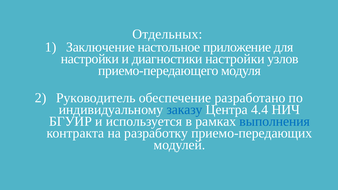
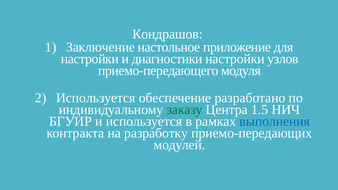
Отдельных: Отдельных -> Кондрашов (167, 34)
Руководитель: Руководитель -> Используется (96, 98)
заказу colour: blue -> green (185, 110)
4.4: 4.4 -> 1.5 (260, 110)
